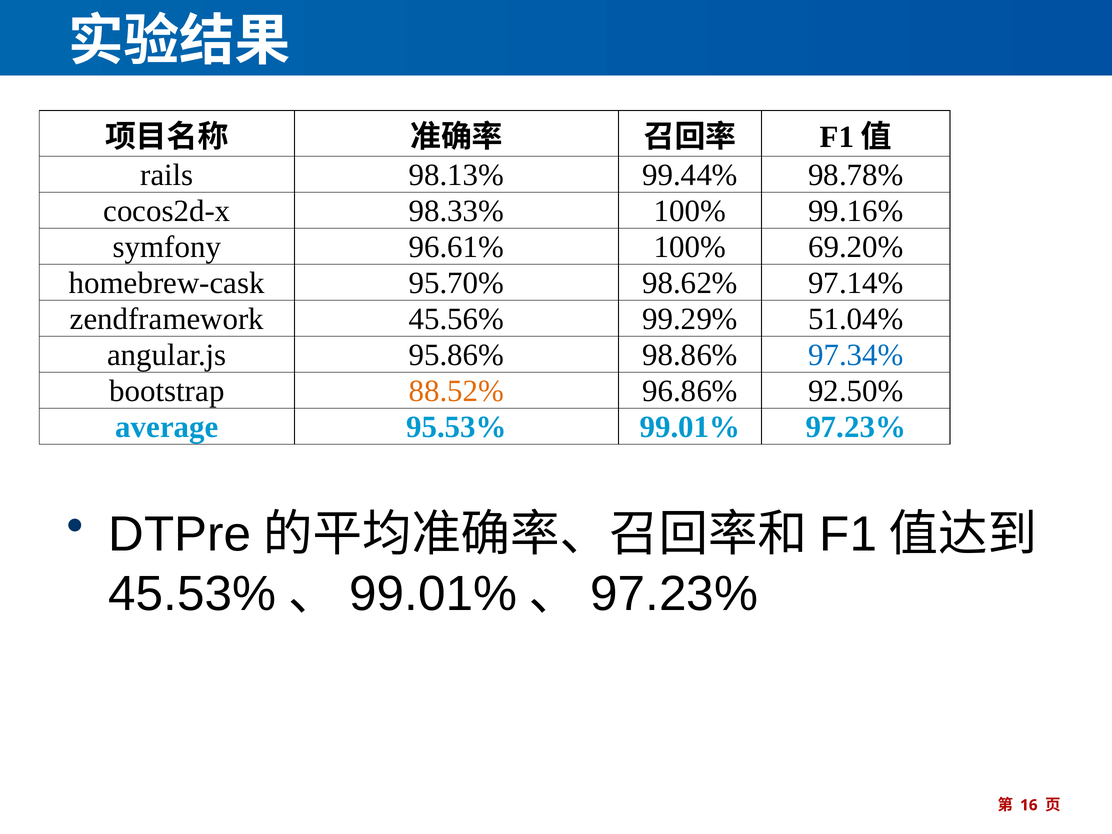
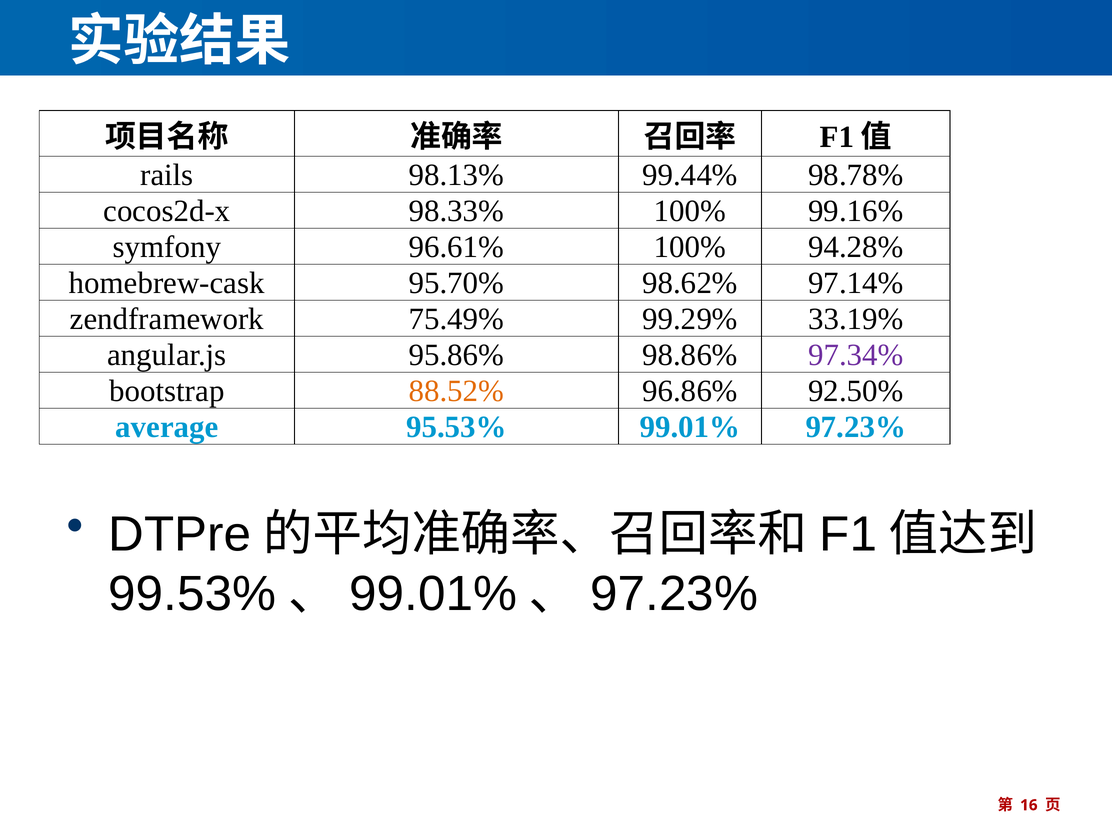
69.20%: 69.20% -> 94.28% (856, 247)
45.56%: 45.56% -> 75.49% (456, 319)
51.04%: 51.04% -> 33.19% (856, 319)
97.34% colour: blue -> purple (856, 355)
45.53%: 45.53% -> 99.53% (192, 594)
